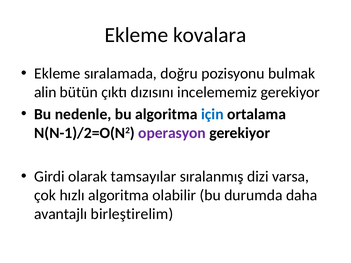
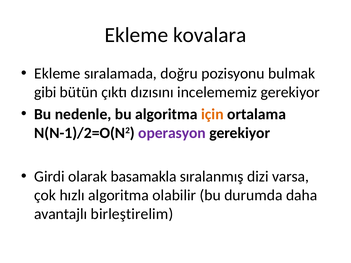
alin: alin -> gibi (45, 92)
için colour: blue -> orange (212, 114)
tamsayılar: tamsayılar -> basamakla (144, 177)
